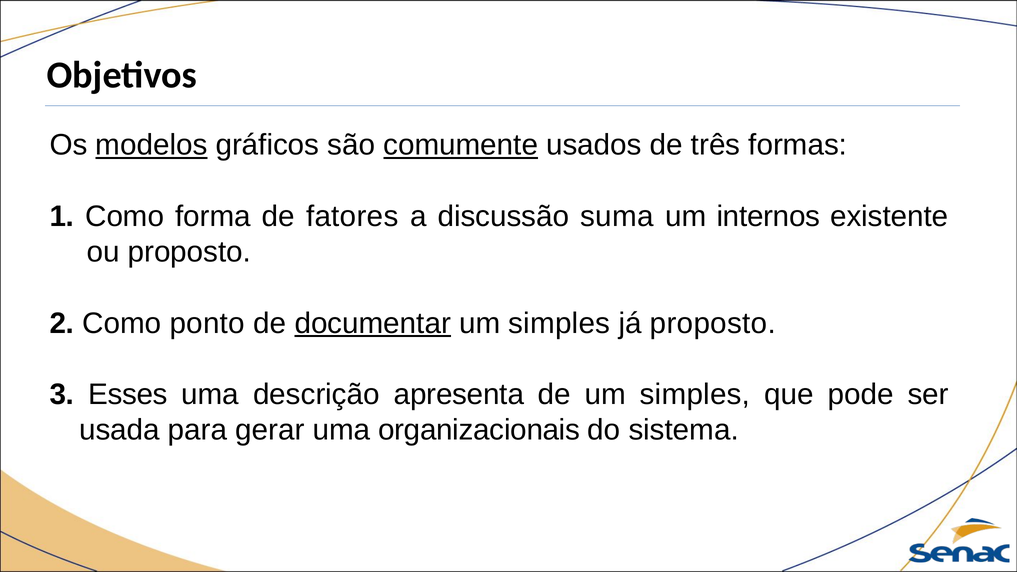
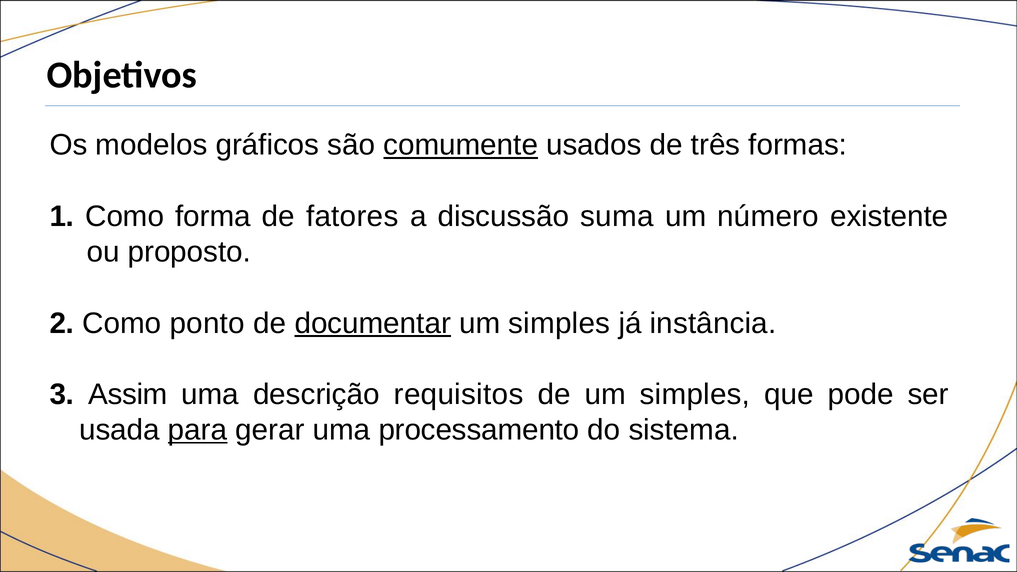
modelos underline: present -> none (151, 145)
internos: internos -> número (768, 216)
já proposto: proposto -> instância (713, 323)
Esses: Esses -> Assim (128, 394)
apresenta: apresenta -> requisitos (459, 394)
para underline: none -> present (198, 430)
organizacionais: organizacionais -> processamento (479, 430)
